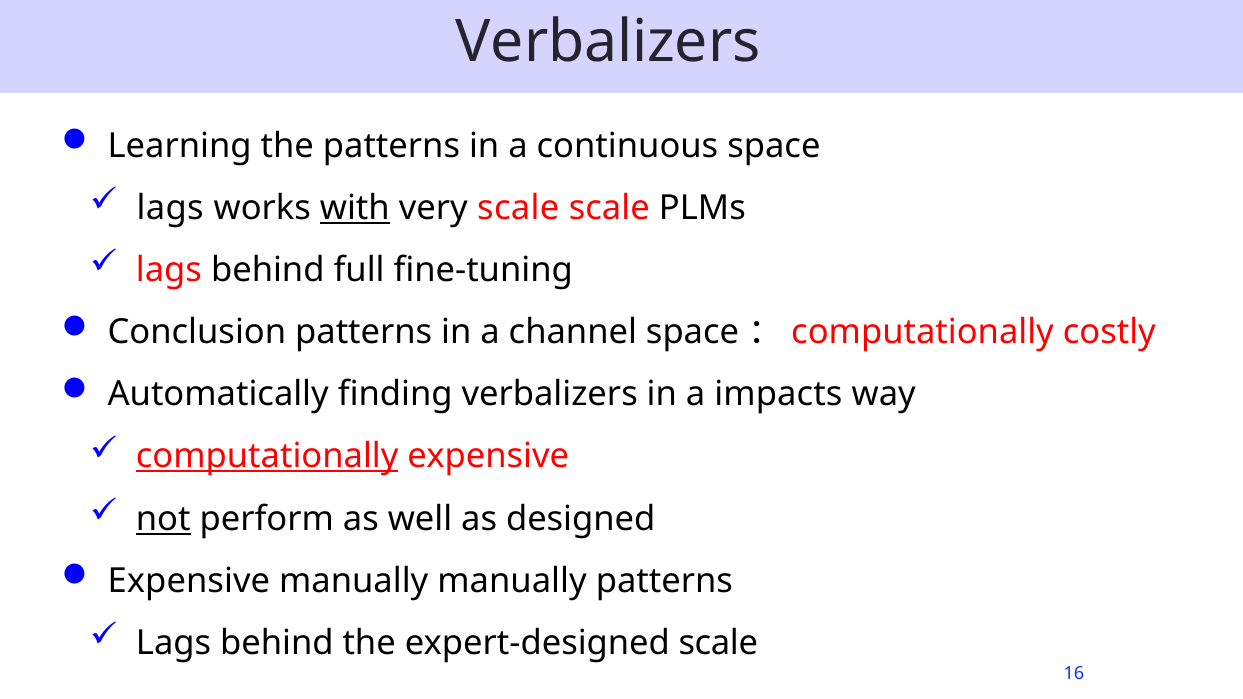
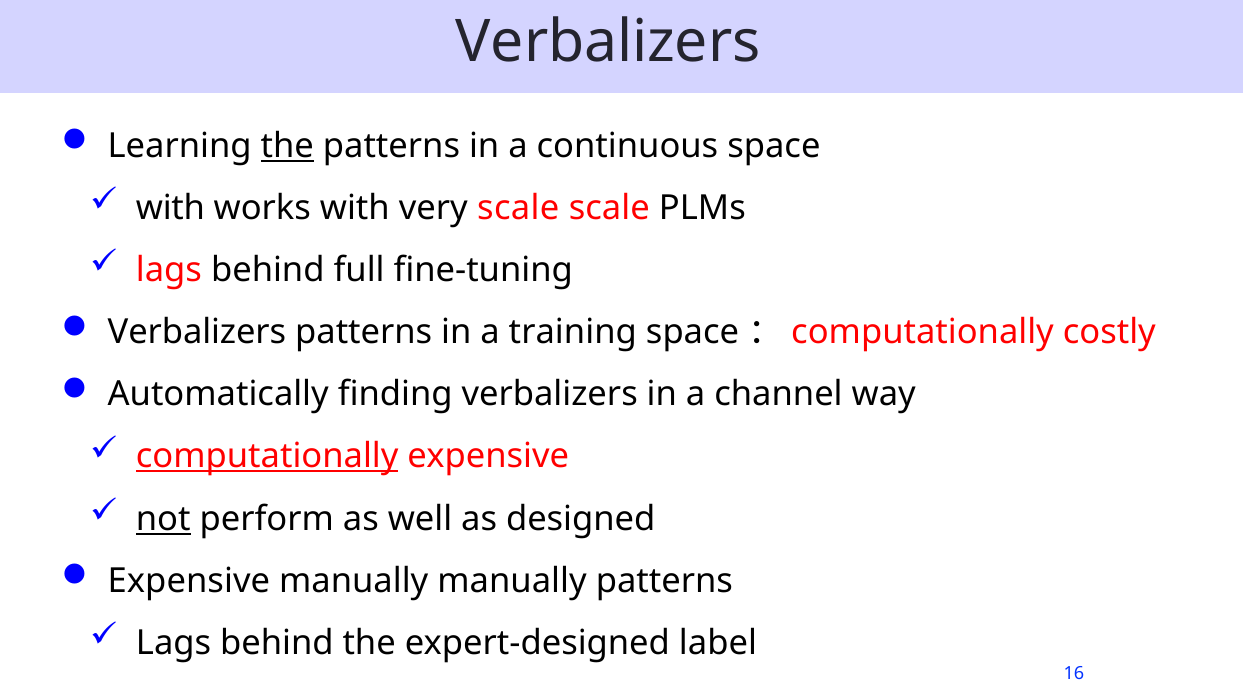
the underline: none -> present (287, 146)
lags: lags -> with (170, 208)
with underline: present -> none (355, 208)
Conclusion: Conclusion -> Verbalizers (197, 332)
channel: channel -> training (573, 332)
impacts: impacts -> channel (778, 395)
expert-designed scale: scale -> label (718, 643)
